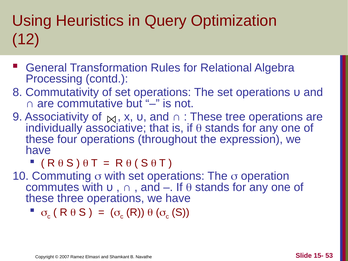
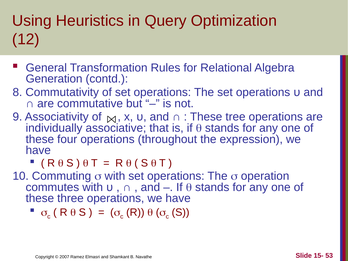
Processing: Processing -> Generation (54, 79)
